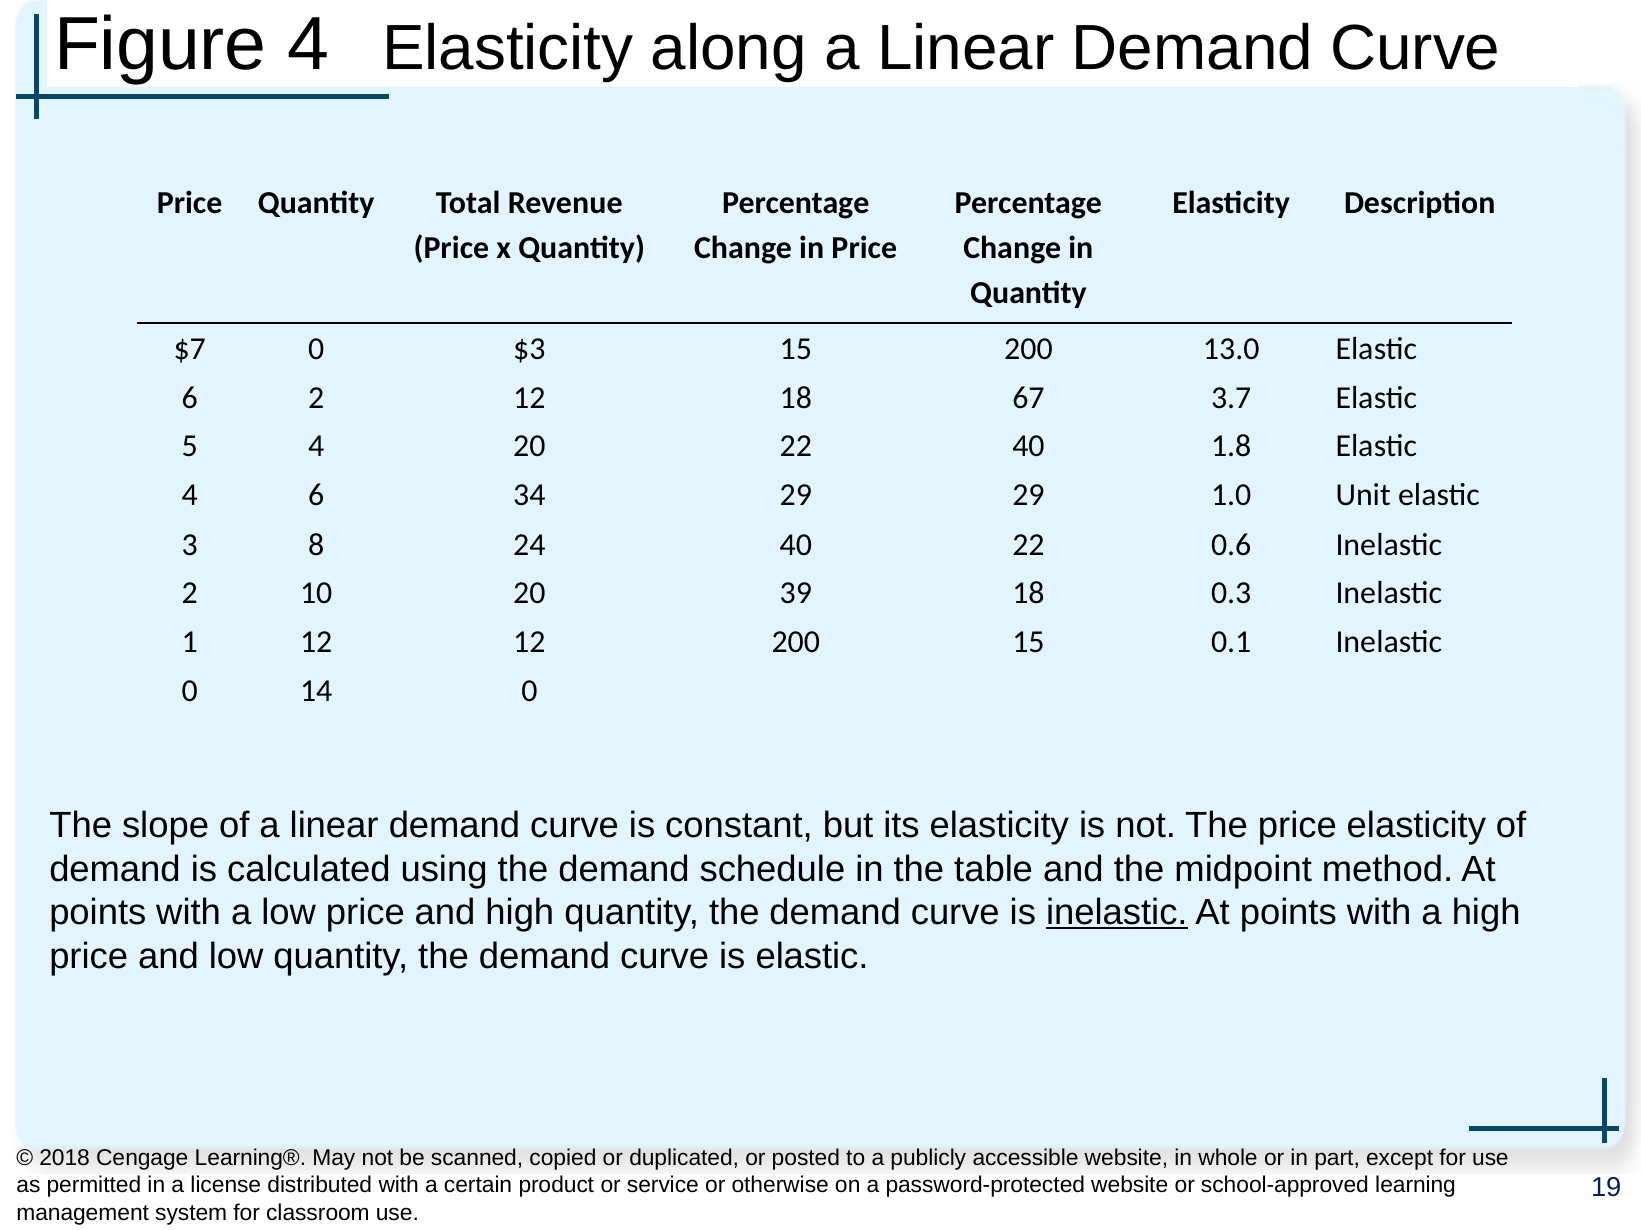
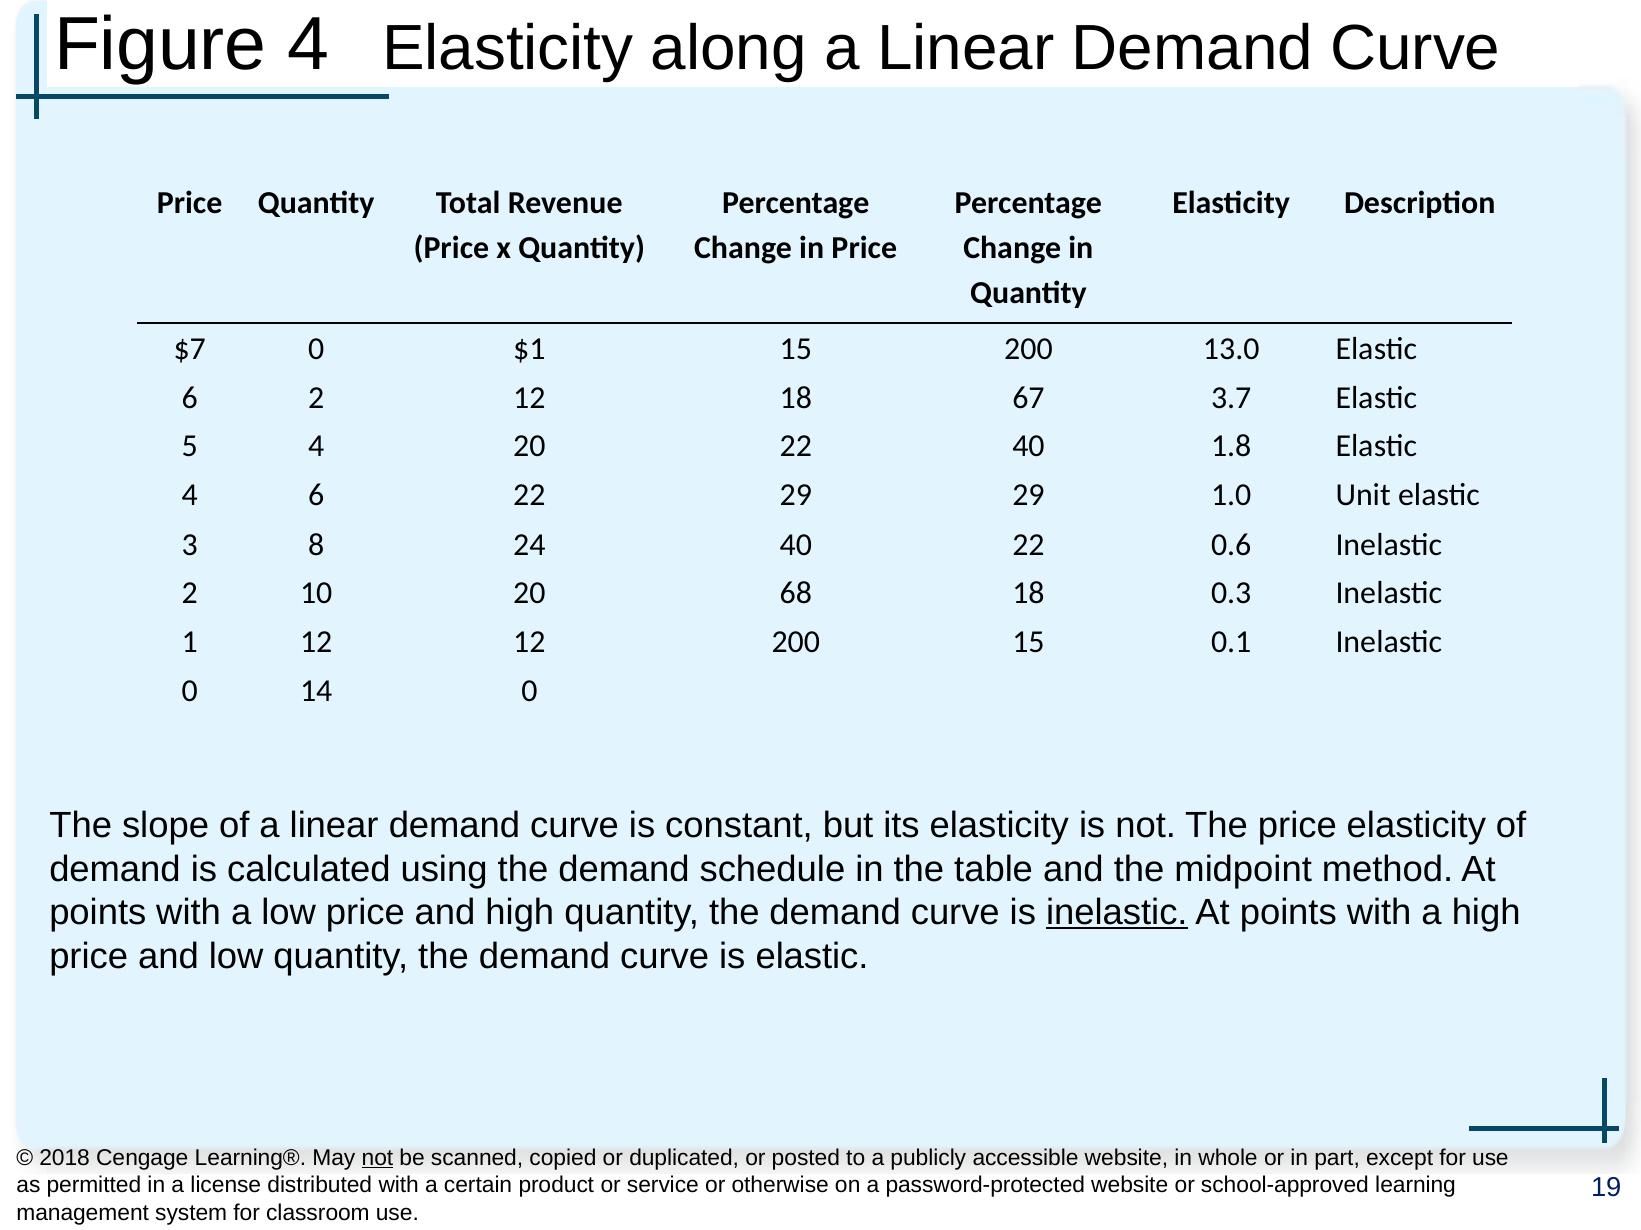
$3: $3 -> $1 (529, 349)
6 34: 34 -> 22 (529, 495)
39: 39 -> 68 (796, 594)
not underline: none -> present (377, 1159)
